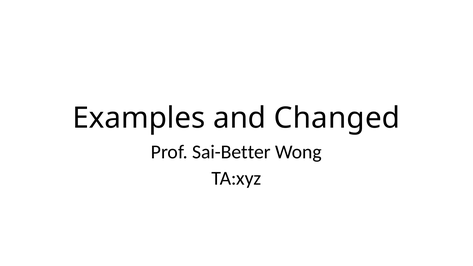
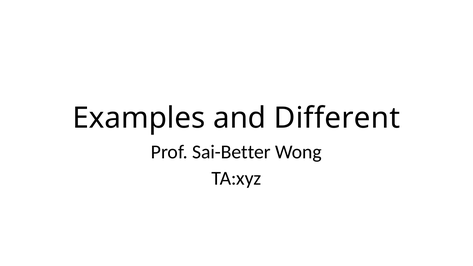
Changed: Changed -> Different (337, 118)
